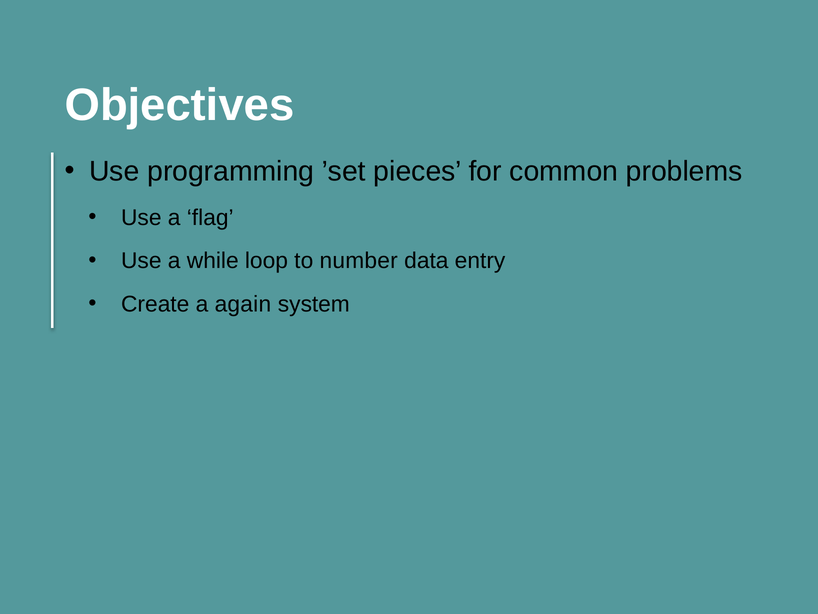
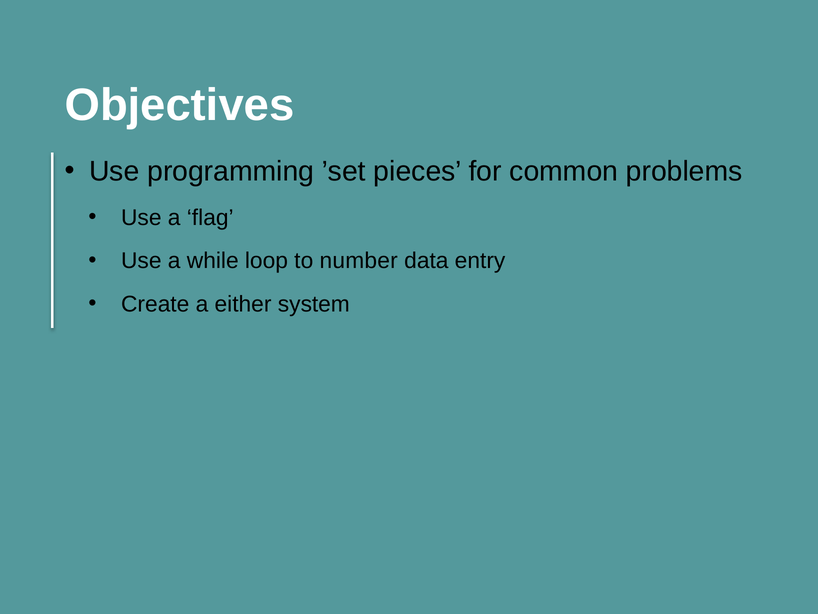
again: again -> either (243, 304)
